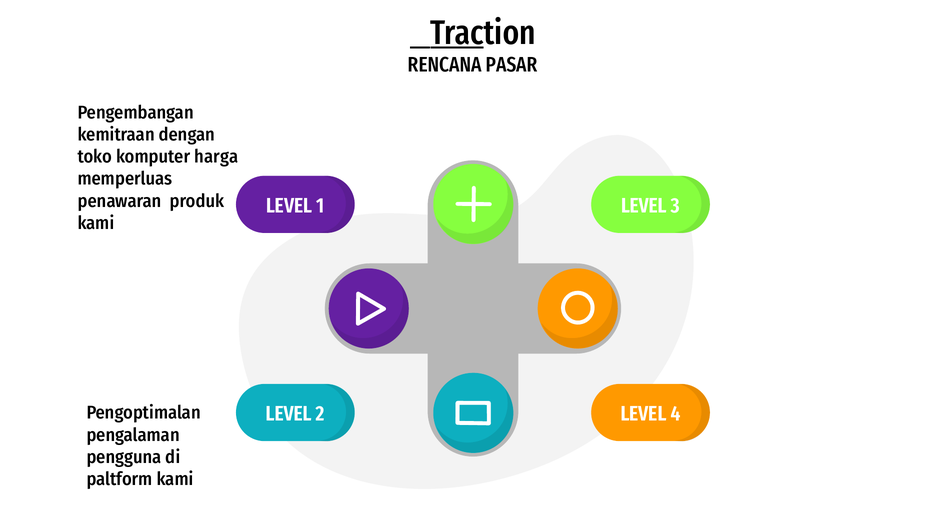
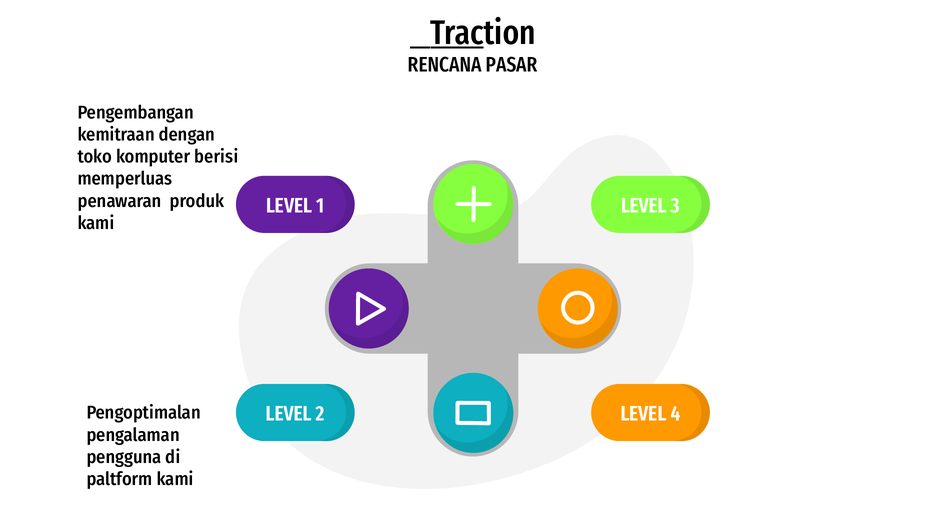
harga: harga -> berisi (216, 157)
